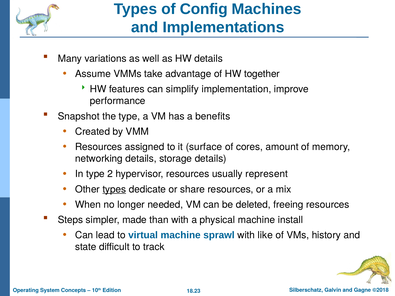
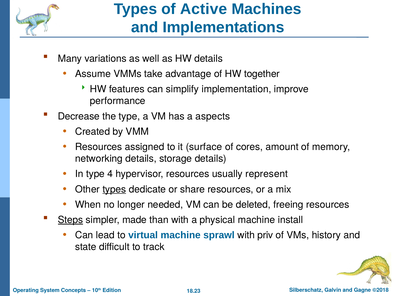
Config: Config -> Active (204, 9)
Snapshot: Snapshot -> Decrease (79, 116)
benefits: benefits -> aspects (213, 116)
2: 2 -> 4 (110, 174)
Steps underline: none -> present (70, 220)
like: like -> priv (265, 235)
